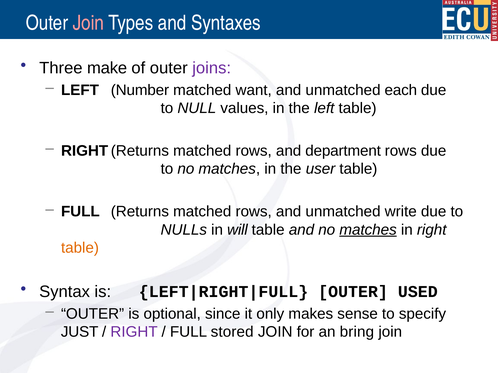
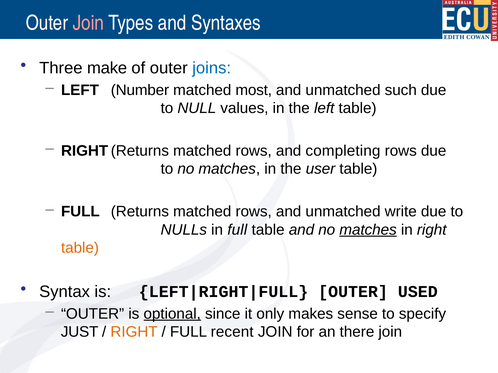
joins colour: purple -> blue (212, 68)
want: want -> most (254, 90)
each: each -> such (401, 90)
department: department -> completing (343, 151)
in will: will -> full (237, 230)
optional underline: none -> present (172, 314)
RIGHT colour: purple -> orange (134, 332)
stored: stored -> recent (232, 332)
bring: bring -> there (357, 332)
